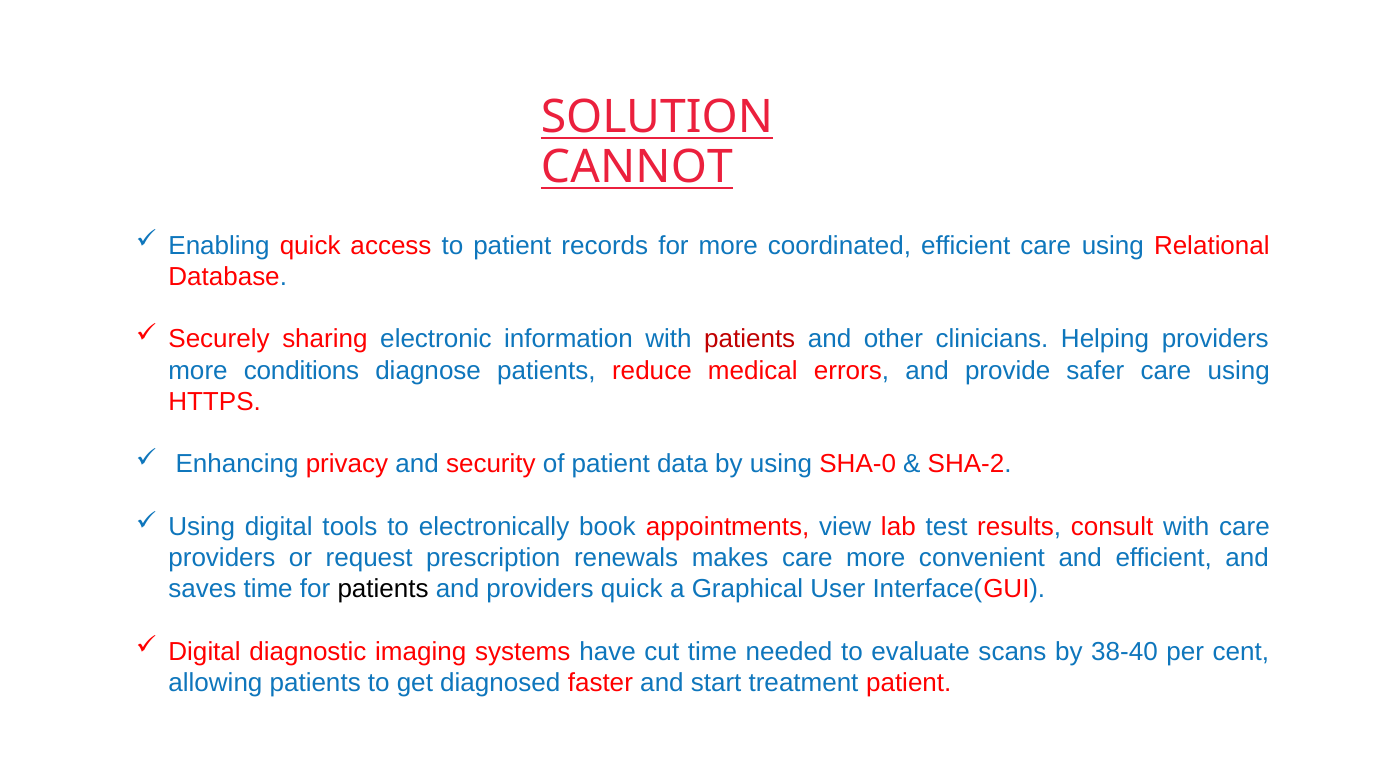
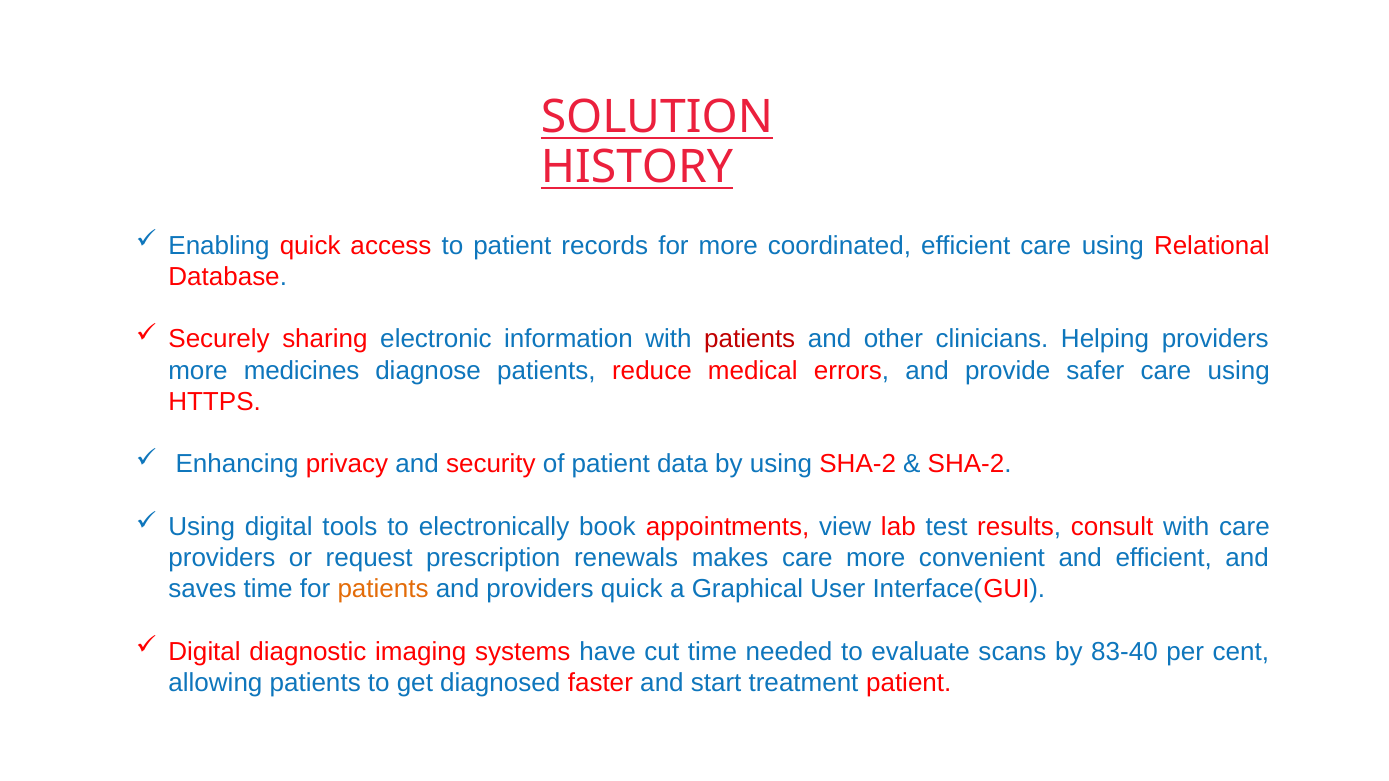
CANNOT: CANNOT -> HISTORY (637, 167)
conditions: conditions -> medicines (302, 371)
using SHA-0: SHA-0 -> SHA-2 (858, 464)
patients colour: black -> orange (383, 589)
38-40: 38-40 -> 83-40 (1124, 652)
